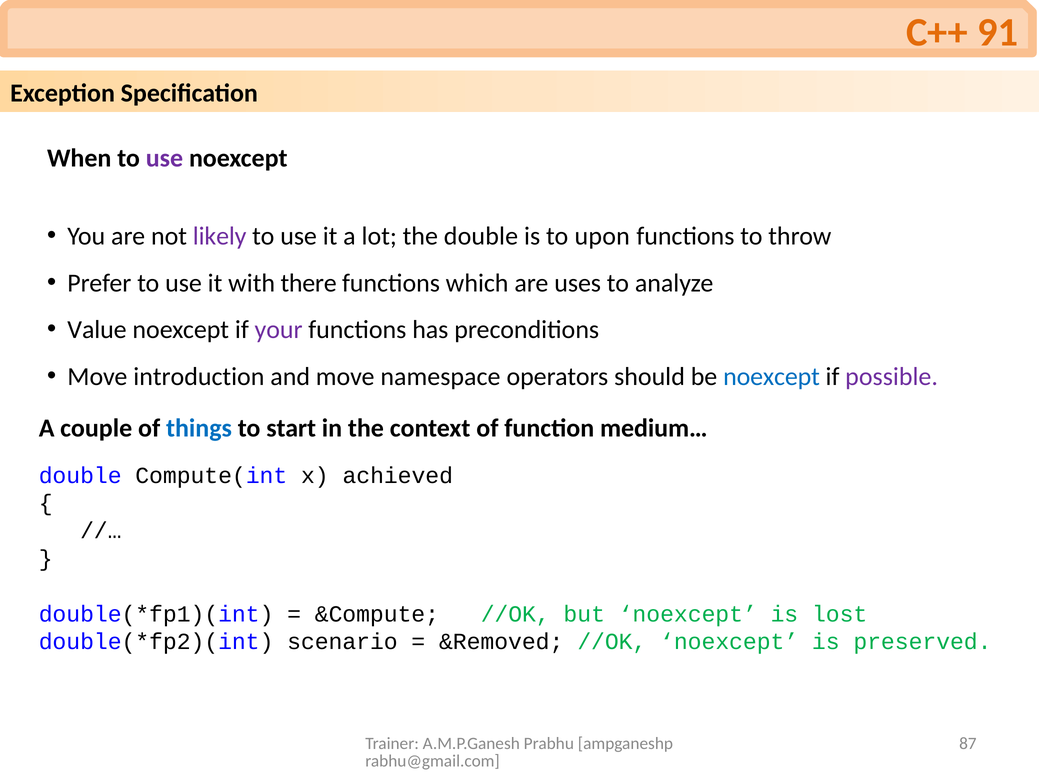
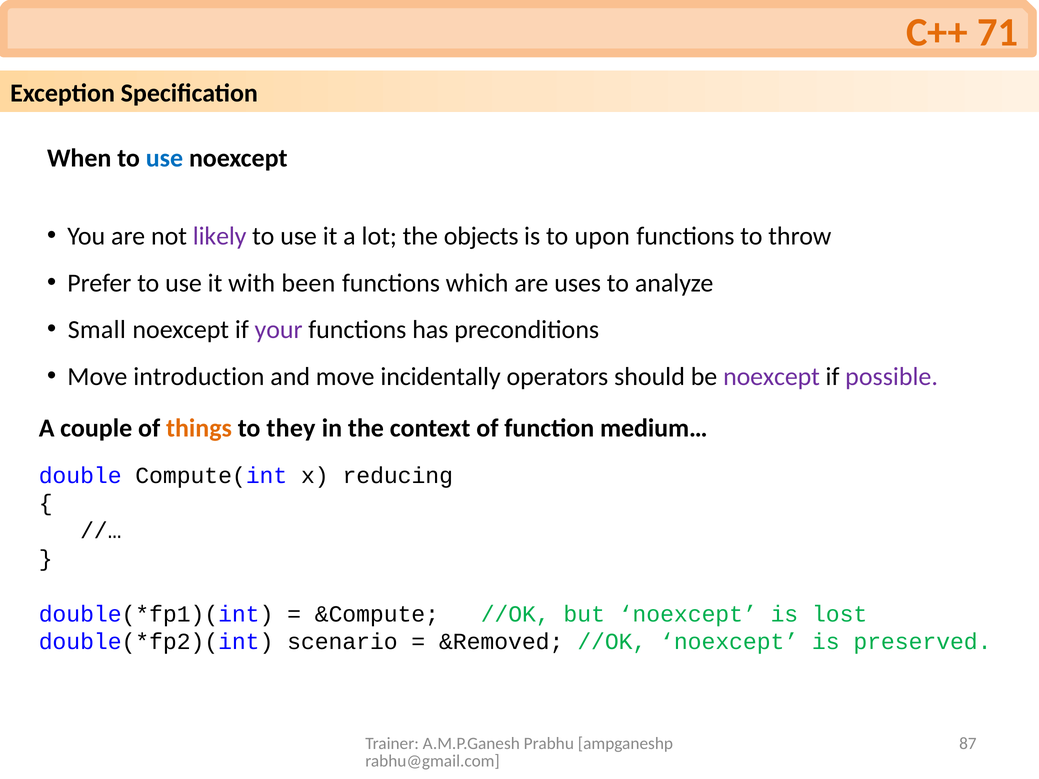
91: 91 -> 71 (997, 32)
use colour: purple -> blue (164, 158)
the double: double -> objects (481, 236)
there: there -> been (308, 283)
Value: Value -> Small (97, 330)
namespace: namespace -> incidentally (441, 377)
noexcept colour: blue -> purple (771, 377)
things colour: blue -> orange (199, 428)
start: start -> they (291, 428)
achieved: achieved -> reducing (398, 476)
